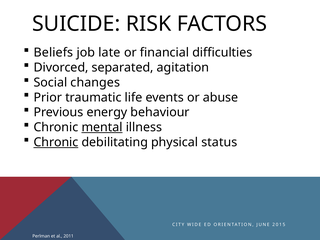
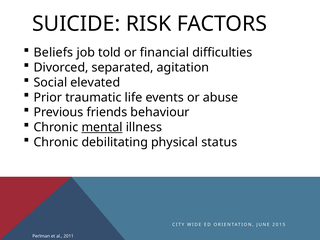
late: late -> told (110, 53)
changes: changes -> elevated (95, 82)
energy: energy -> friends (107, 112)
Chronic underline: present -> none (56, 142)
